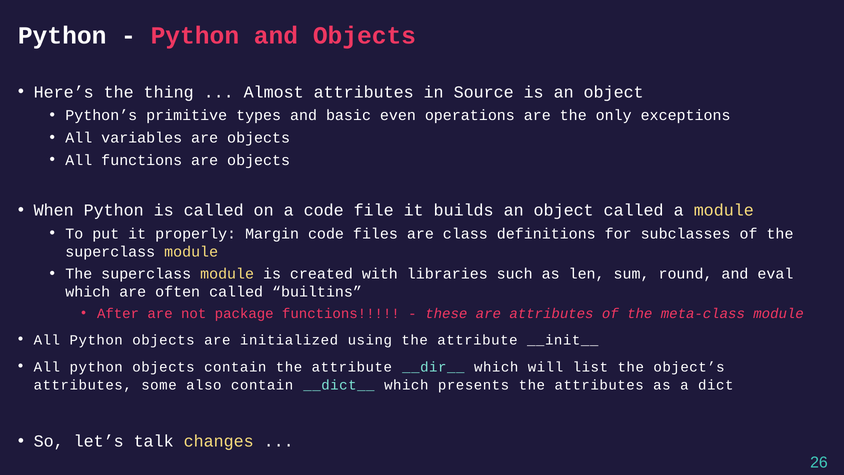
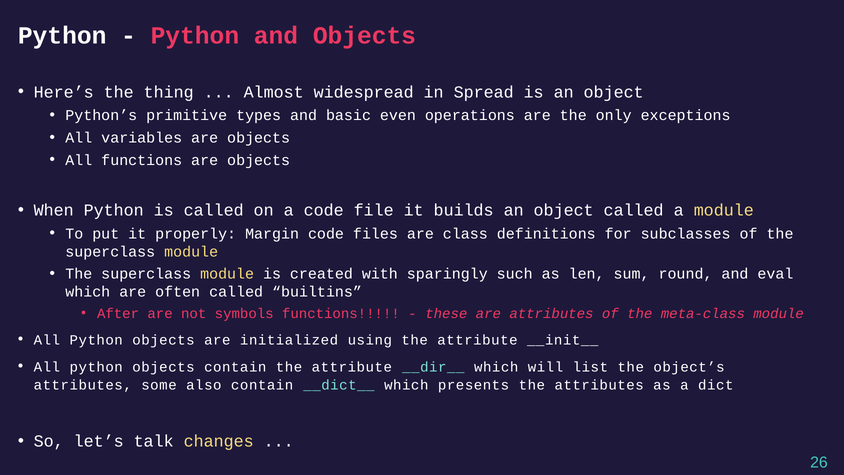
Almost attributes: attributes -> widespread (364, 92)
Source: Source -> Spread (484, 92)
libraries: libraries -> sparingly (447, 274)
package: package -> symbols (244, 313)
